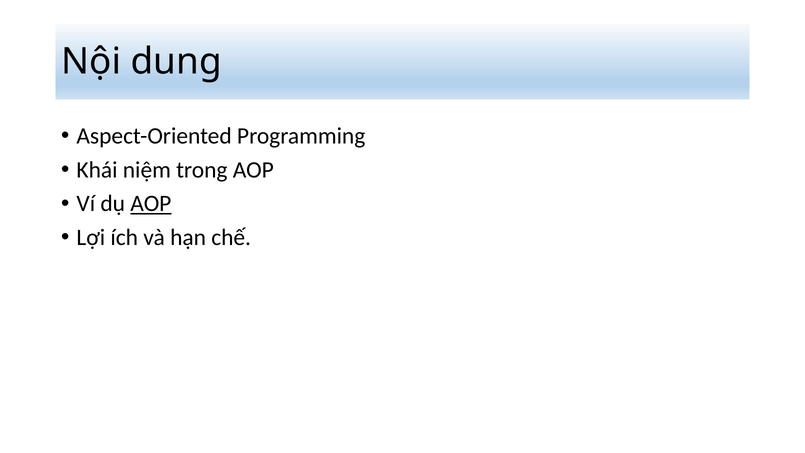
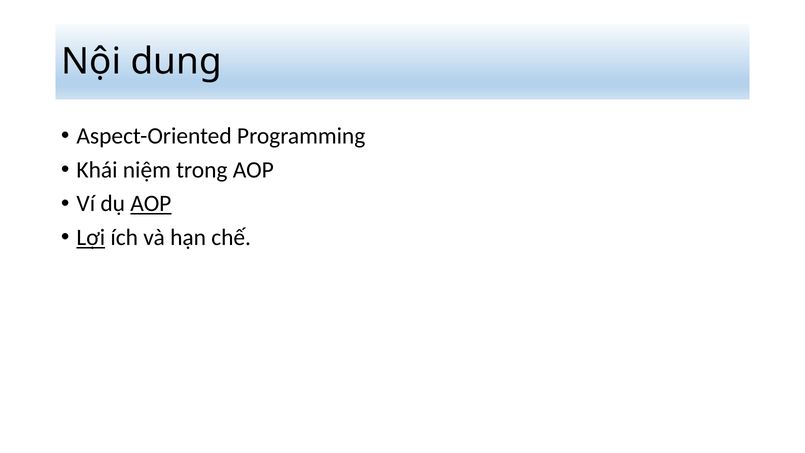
Lợi underline: none -> present (91, 237)
